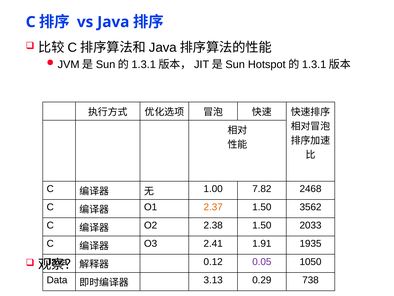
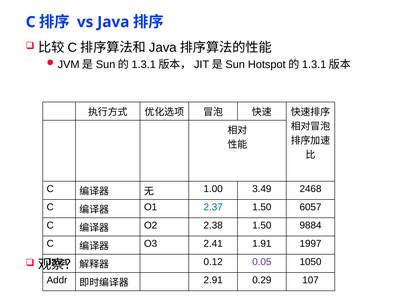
7.82: 7.82 -> 3.49 (262, 189)
2.37 colour: orange -> blue (213, 207)
3562: 3562 -> 6057 (311, 207)
2033: 2033 -> 9884 (311, 225)
1935: 1935 -> 1997 (311, 243)
Data: Data -> Addr (57, 280)
3.13: 3.13 -> 2.91 (213, 280)
738: 738 -> 107 (310, 280)
